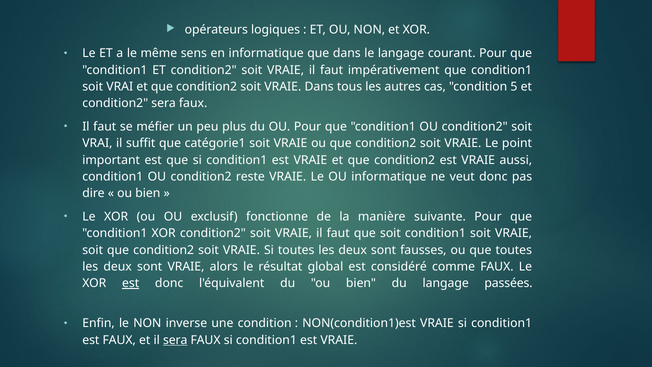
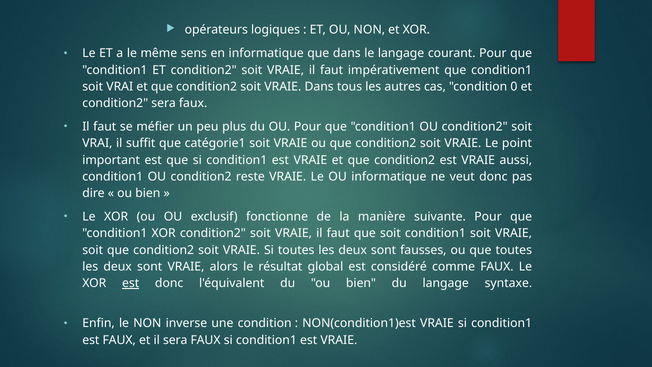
5: 5 -> 0 (514, 87)
passées: passées -> syntaxe (508, 283)
sera underline: present -> none (175, 340)
